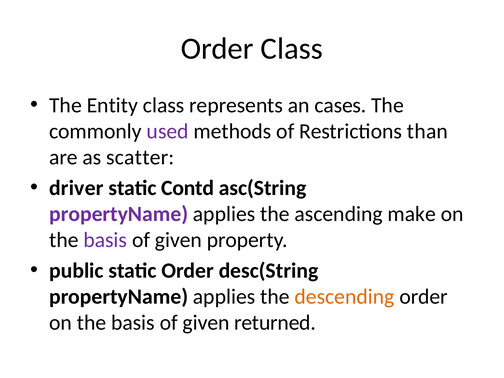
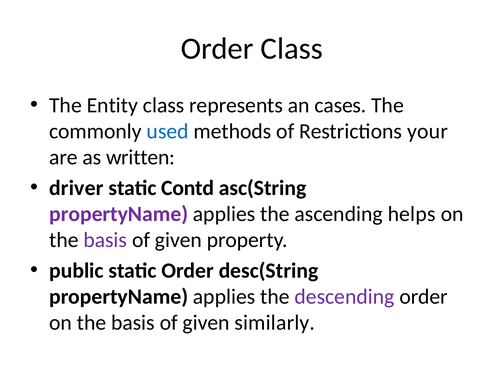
used colour: purple -> blue (168, 131)
than: than -> your (428, 131)
scatter: scatter -> written (141, 157)
make: make -> helps (412, 214)
descending colour: orange -> purple (344, 297)
returned: returned -> similarly (275, 323)
